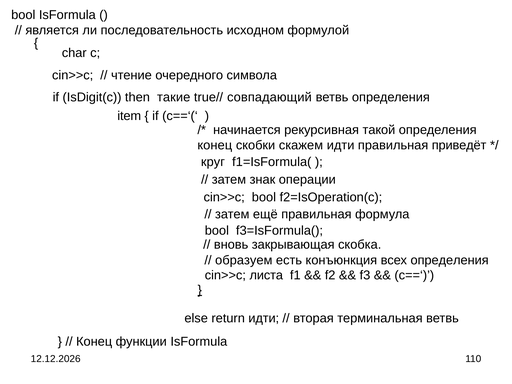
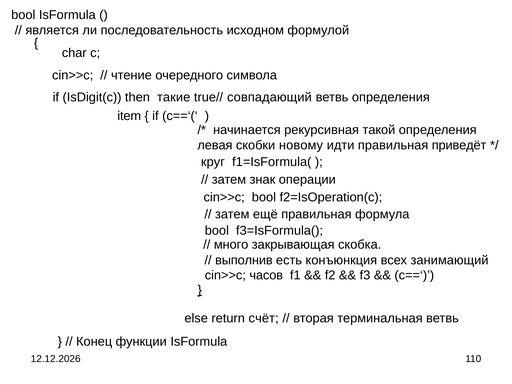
конец: конец -> левая (215, 145)
скажем: скажем -> новому (301, 145)
вновь: вновь -> много (231, 245)
образуем: образуем -> выполнив (244, 260)
всех определения: определения -> занимающий (450, 260)
листа: листа -> часов (266, 275)
return идти: идти -> счёт (264, 318)
